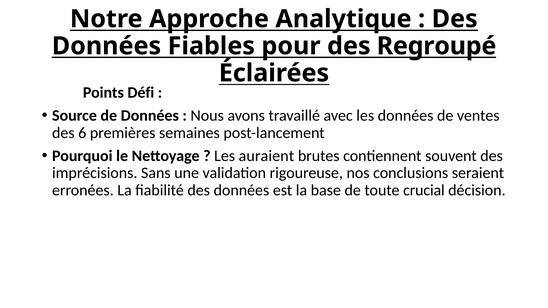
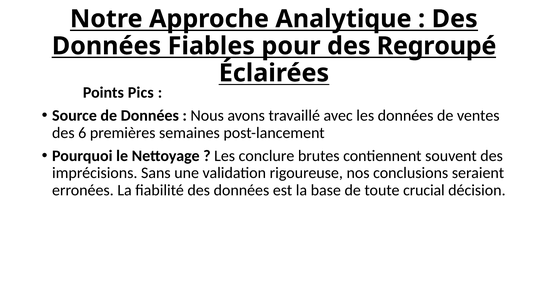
Défi: Défi -> Pics (141, 93)
auraient: auraient -> conclure (266, 156)
